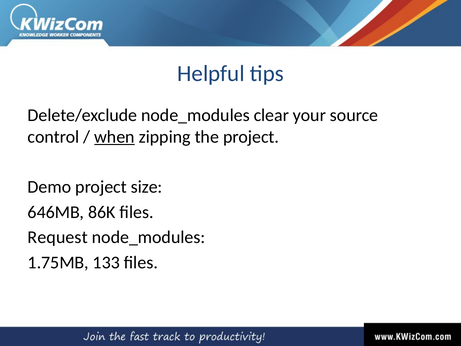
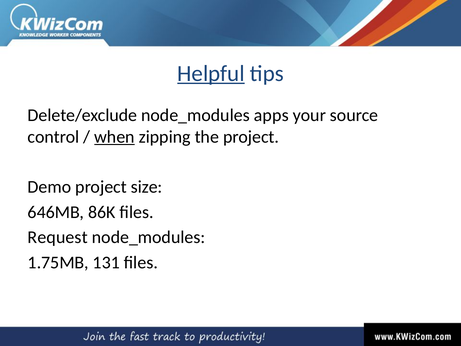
Helpful underline: none -> present (211, 73)
clear: clear -> apps (271, 115)
133: 133 -> 131 (106, 262)
